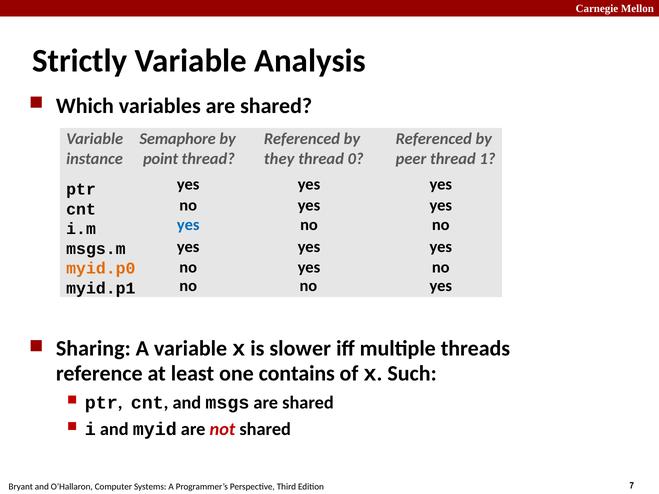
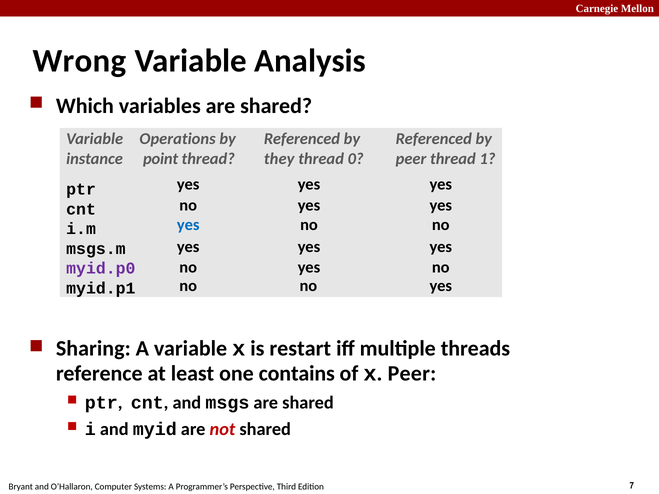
Strictly: Strictly -> Wrong (80, 61)
Semaphore: Semaphore -> Operations (178, 139)
myid.p0 colour: orange -> purple (101, 269)
slower: slower -> restart (300, 349)
x Such: Such -> Peer (412, 374)
